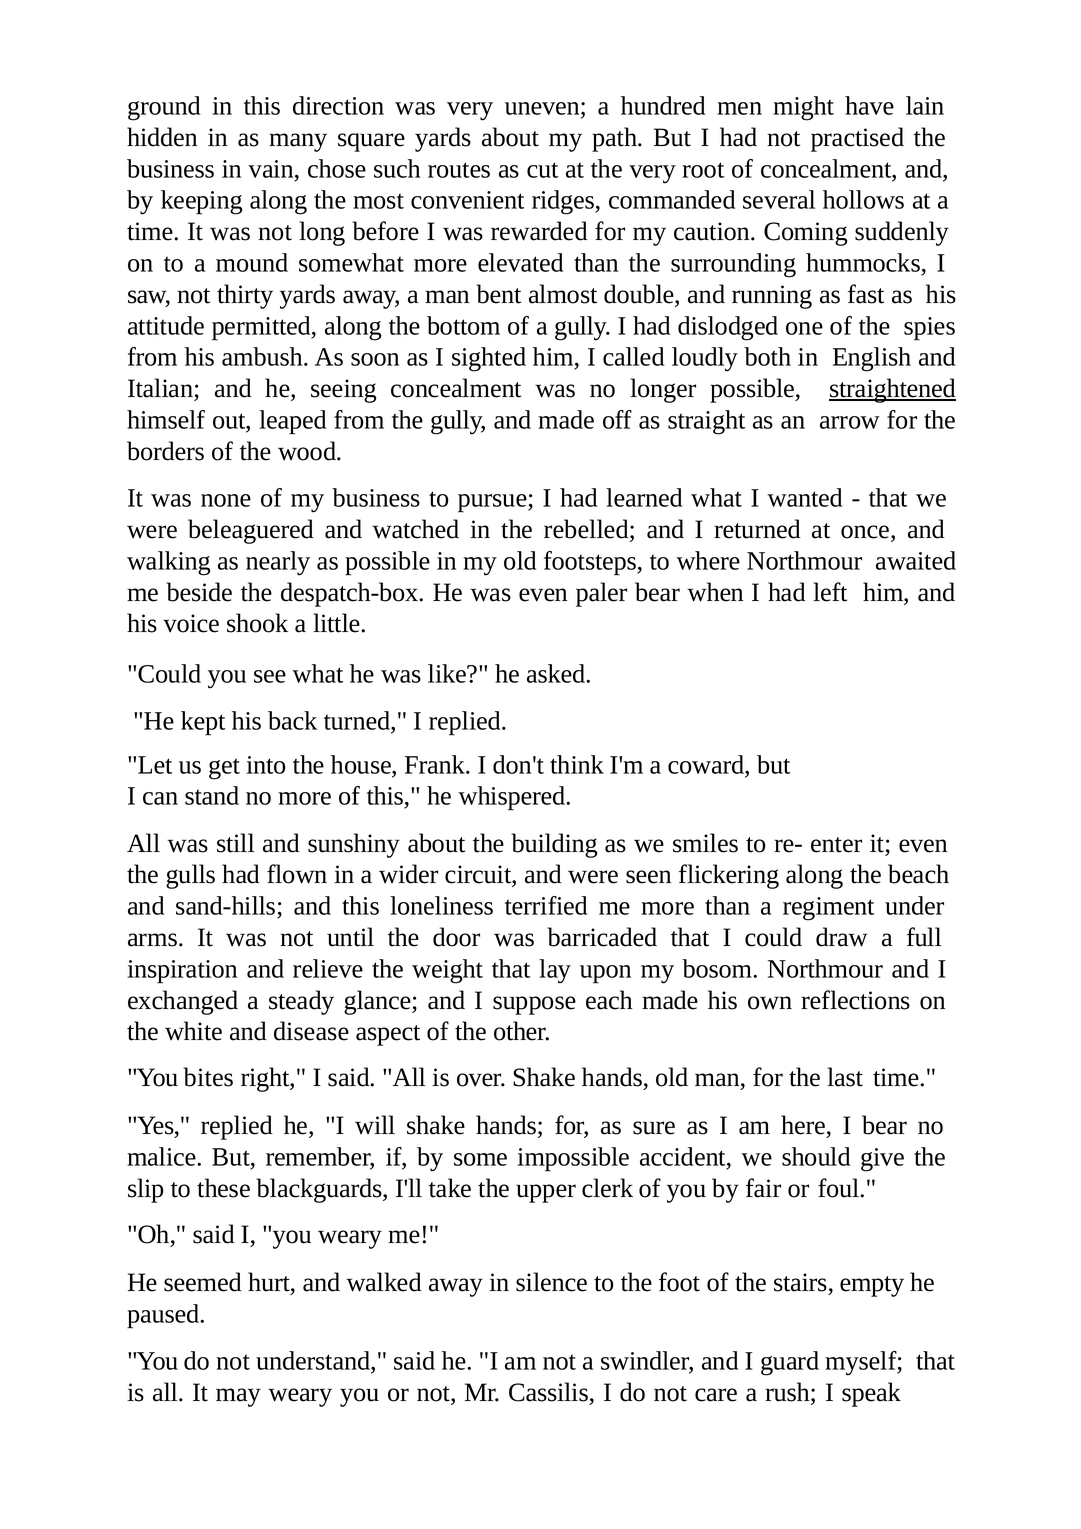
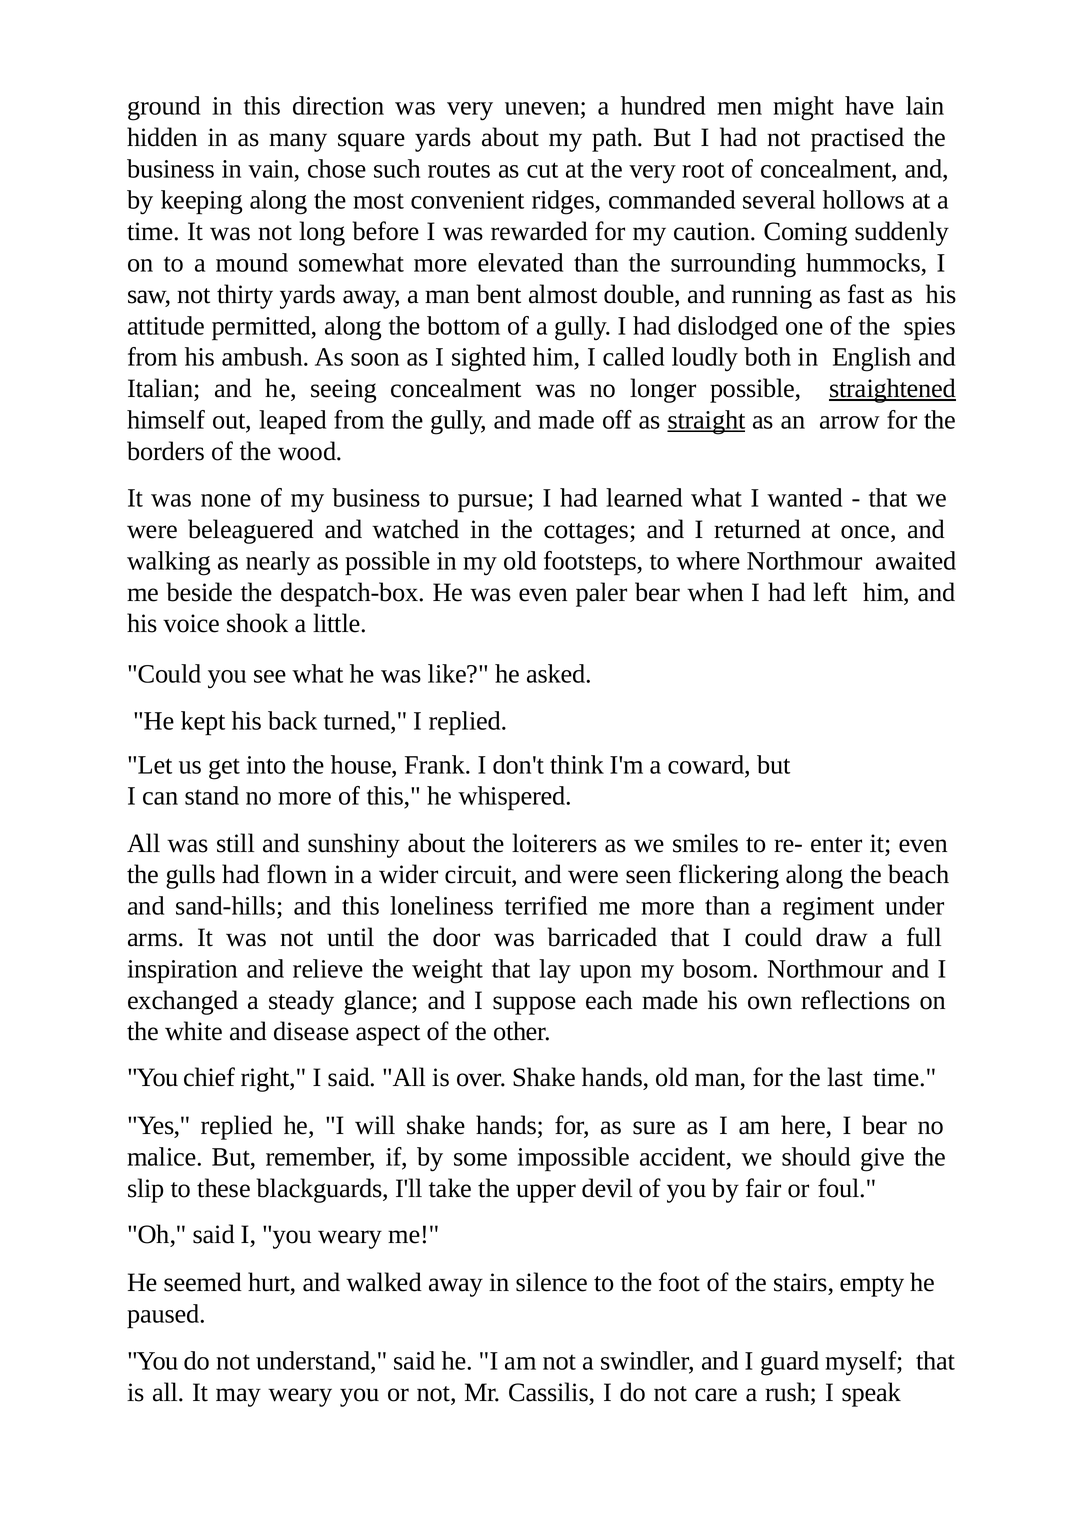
straight underline: none -> present (706, 420)
rebelled: rebelled -> cottages (590, 530)
building: building -> loiterers (555, 844)
bites: bites -> chief (209, 1078)
clerk: clerk -> devil (607, 1189)
